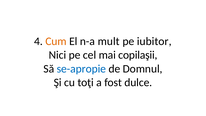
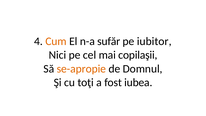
mult: mult -> sufăr (109, 41)
se-apropie colour: blue -> orange (81, 69)
dulce: dulce -> iubea (138, 82)
